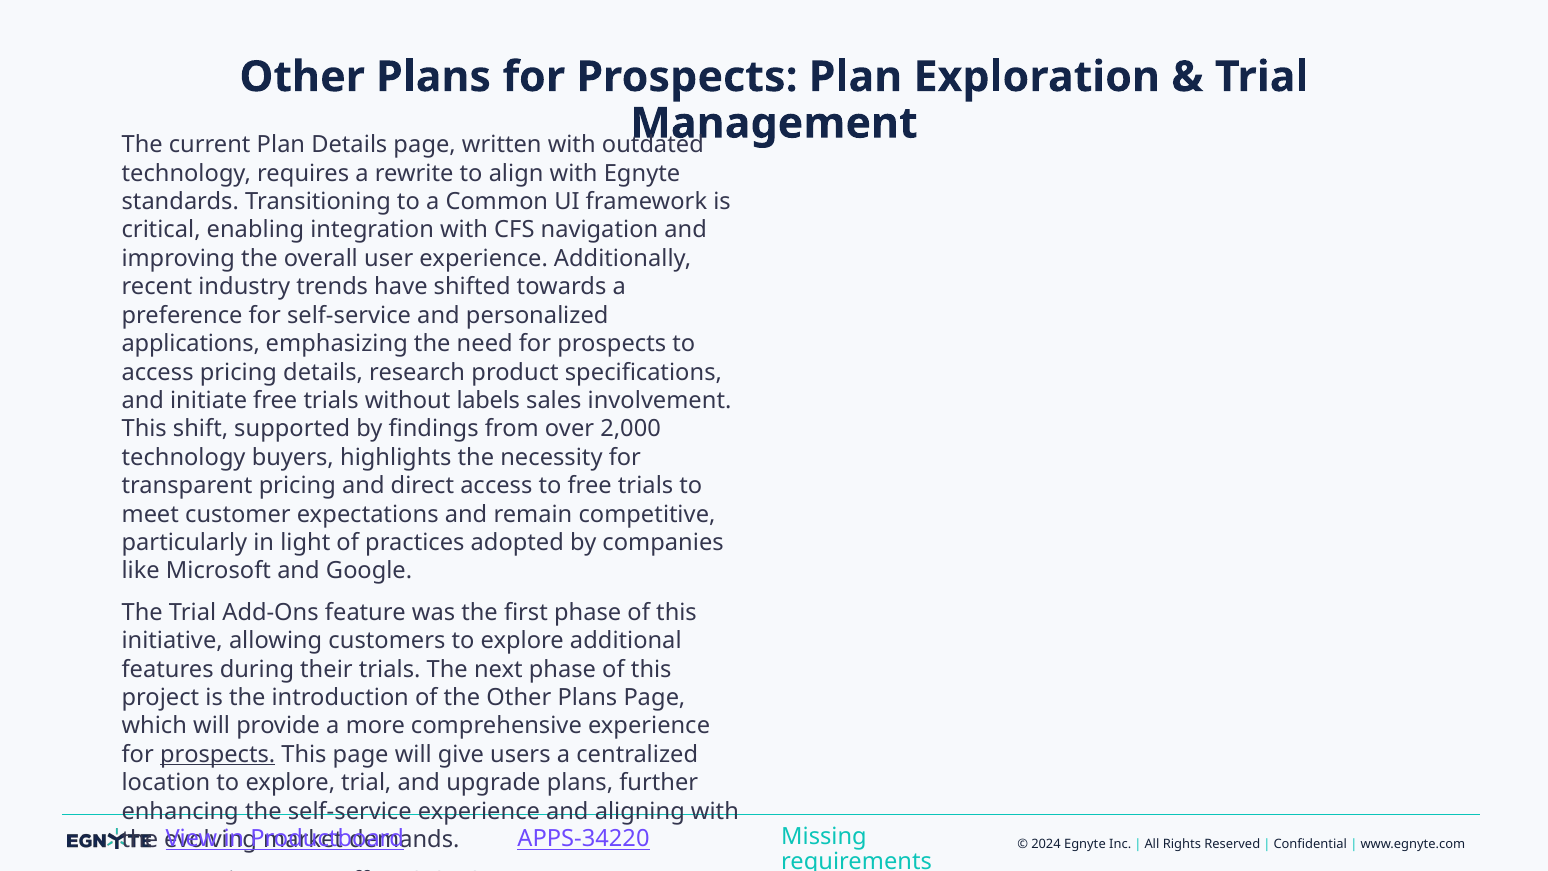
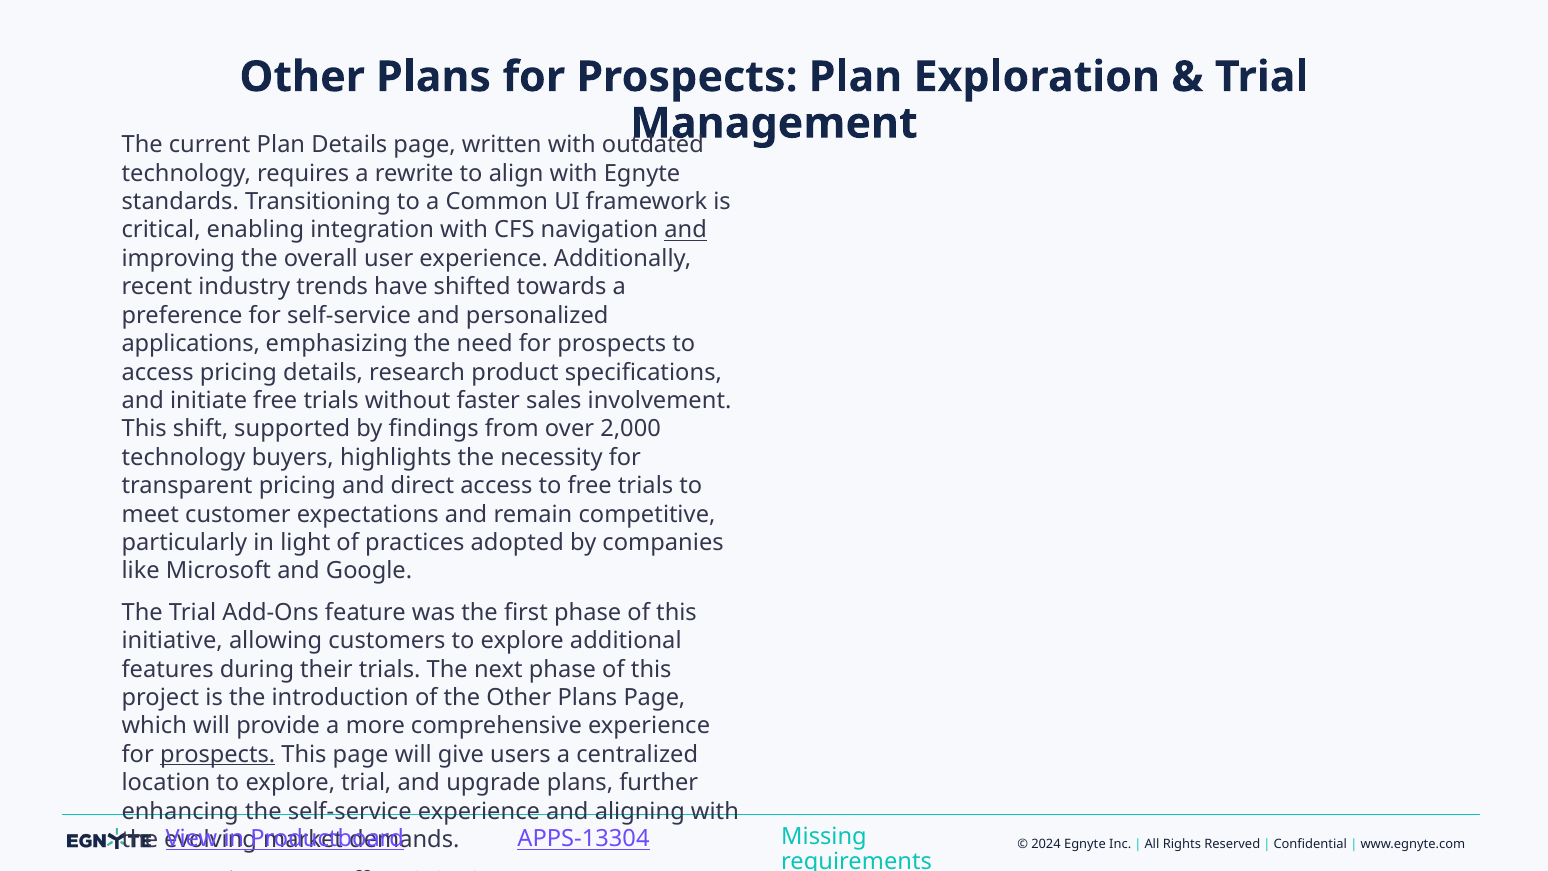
and underline: none -> present (686, 230)
labels: labels -> faster (488, 401)
APPS-34220: APPS-34220 -> APPS-13304 (584, 839)
